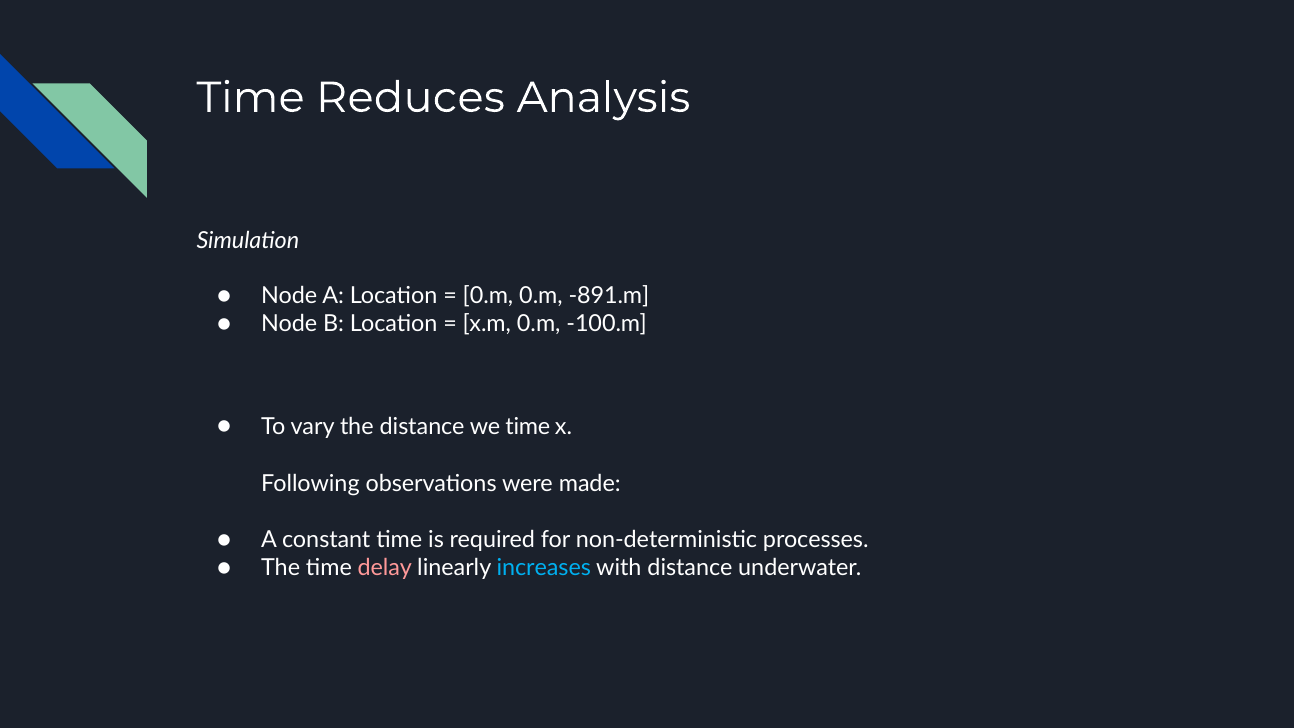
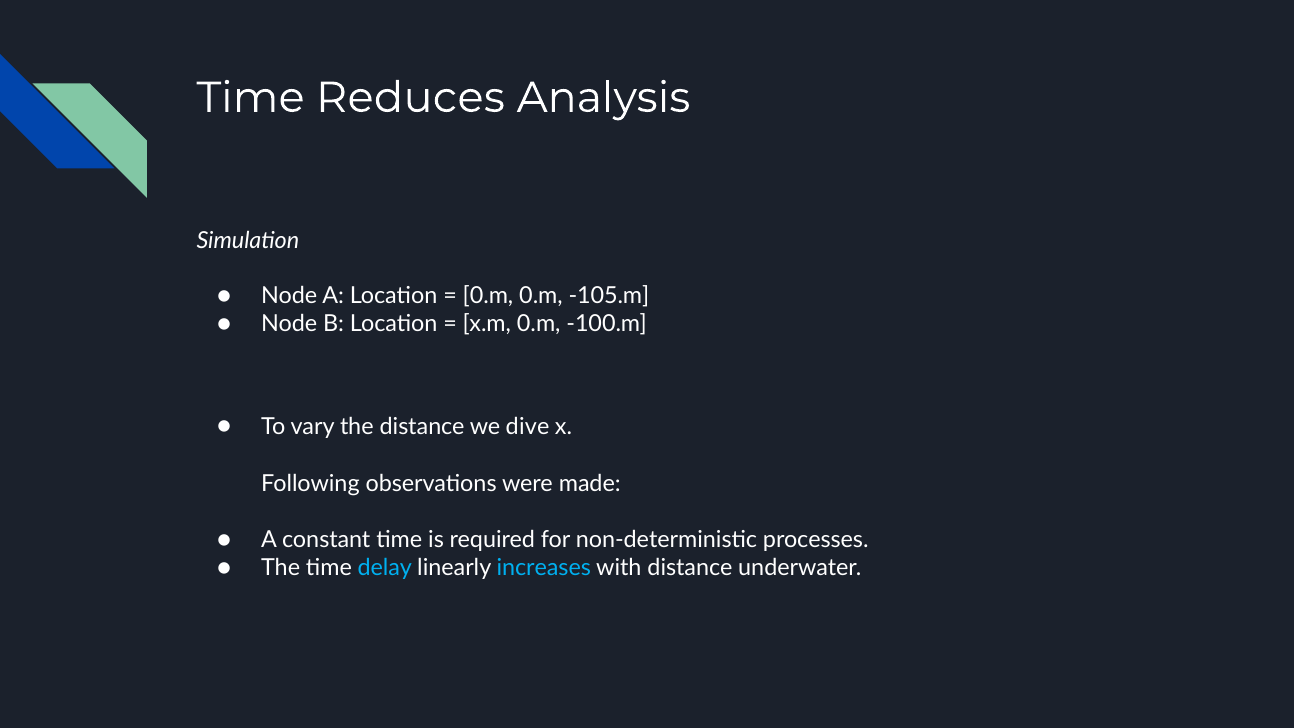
-891.m: -891.m -> -105.m (609, 296)
we time: time -> dive (528, 426)
delay colour: pink -> light blue (385, 568)
